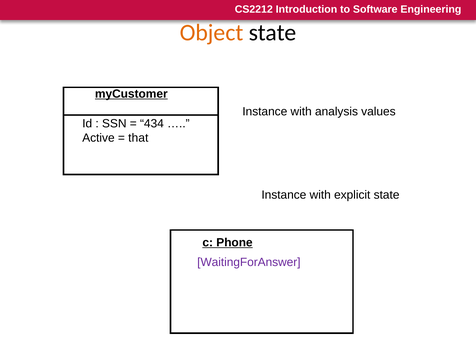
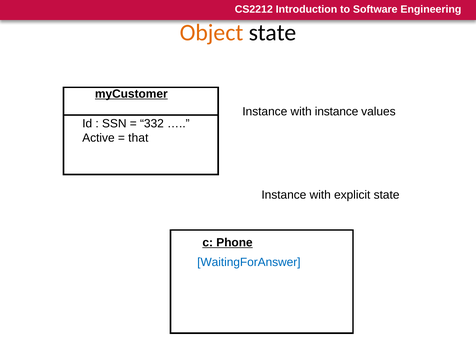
with analysis: analysis -> instance (337, 112)
434: 434 -> 332 (152, 124)
WaitingForAnswer colour: purple -> blue (249, 262)
